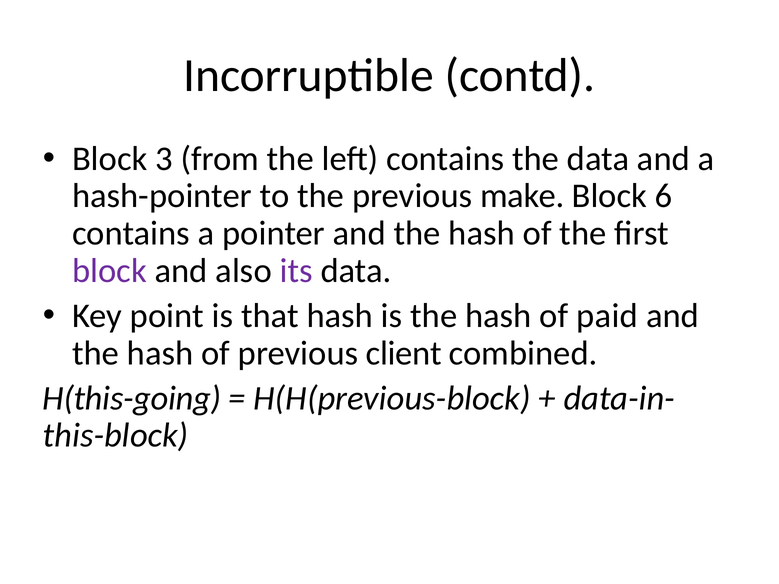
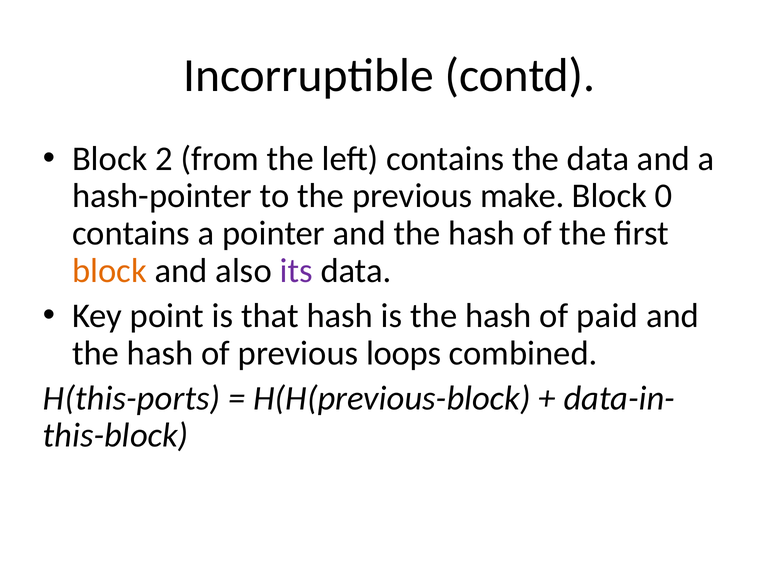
3: 3 -> 2 (164, 159)
6: 6 -> 0 (664, 196)
block colour: purple -> orange (109, 271)
client: client -> loops (404, 353)
H(this-going: H(this-going -> H(this-ports (132, 398)
